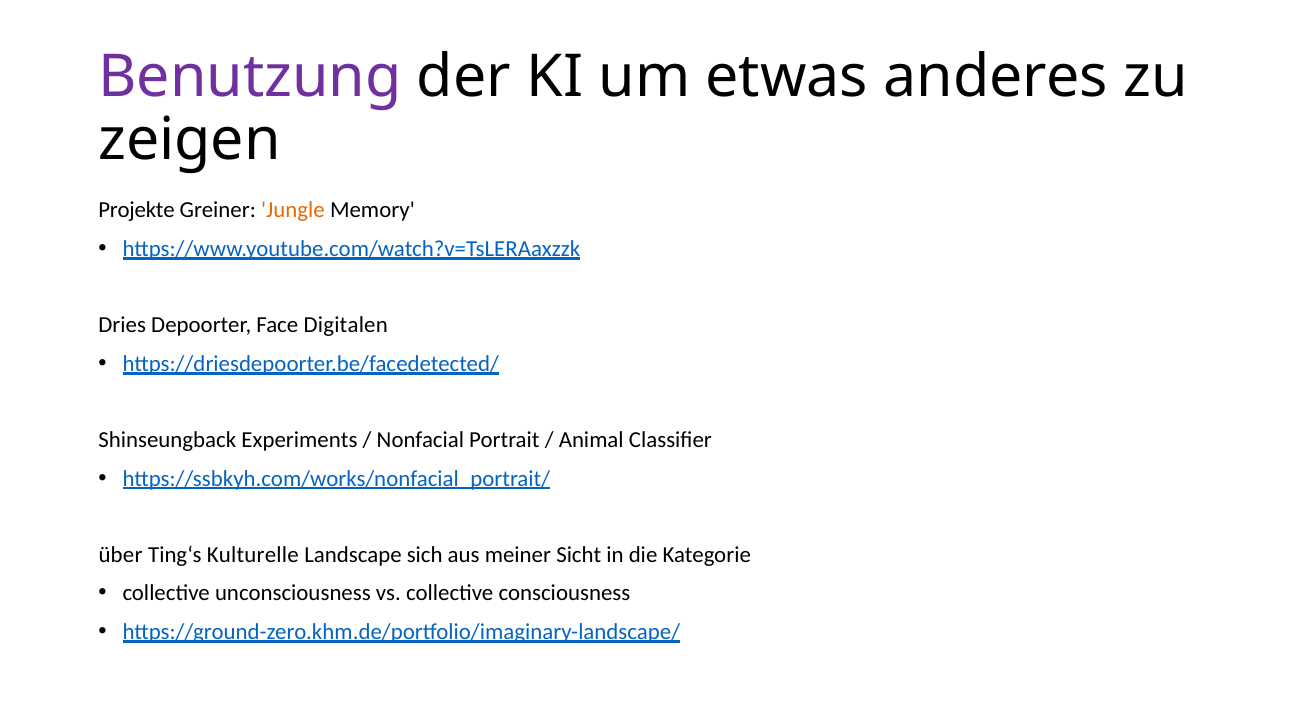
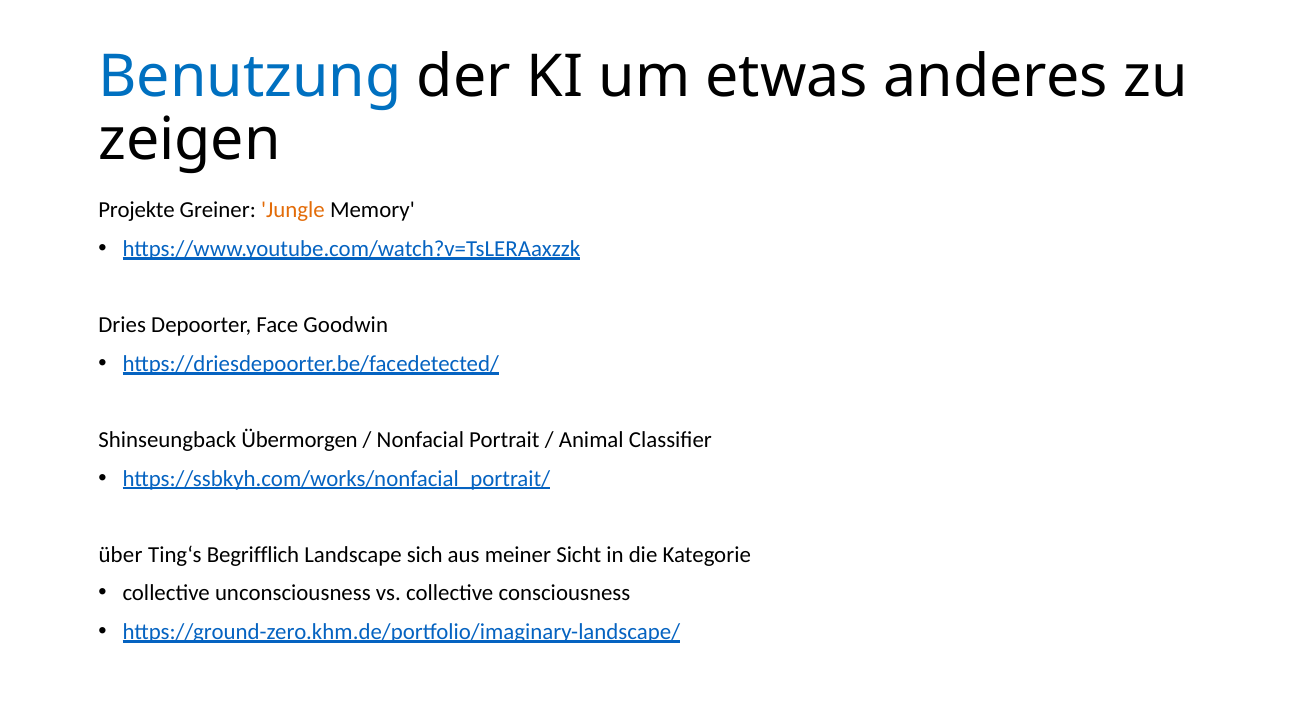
Benutzung colour: purple -> blue (250, 76)
Digitalen: Digitalen -> Goodwin (346, 325)
Experiments: Experiments -> Übermorgen (300, 440)
Kulturelle: Kulturelle -> Begrifflich (253, 555)
